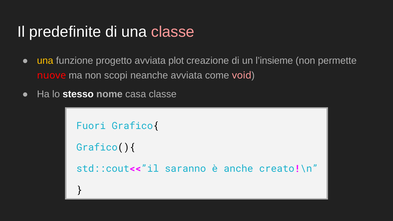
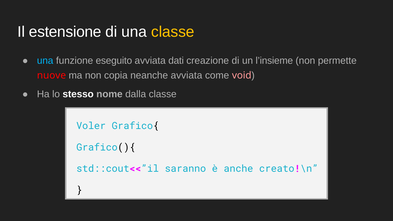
predefinite: predefinite -> estensione (65, 32)
classe colour: pink -> yellow (173, 32)
una colour: yellow -> light blue (45, 61)
progetto: progetto -> eseguito (114, 61)
plot: plot -> dati (176, 61)
scopi: scopi -> copia (116, 75)
casa: casa -> dalla (136, 94)
Fuori: Fuori -> Voler (91, 126)
